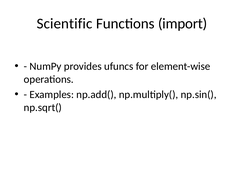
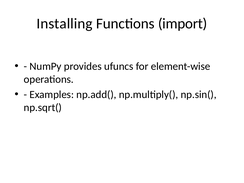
Scientific: Scientific -> Installing (65, 24)
